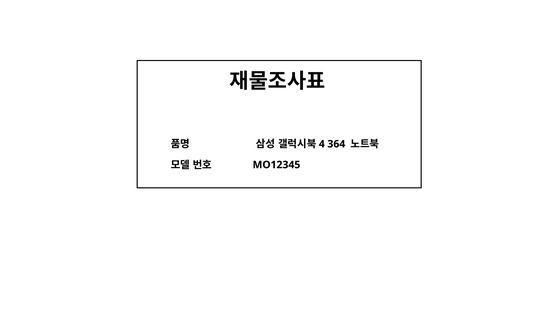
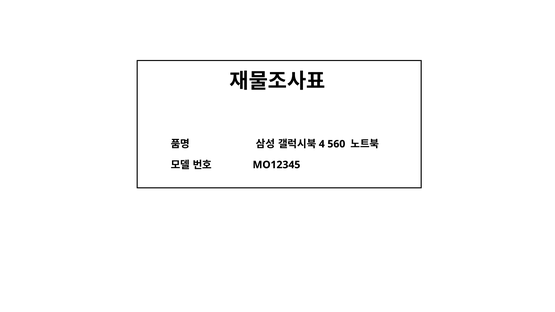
364: 364 -> 560 (336, 144)
